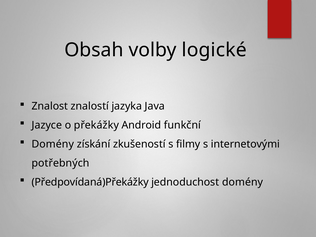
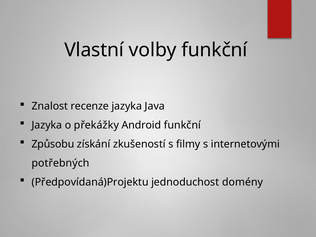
Obsah: Obsah -> Vlastní (94, 50)
volby logické: logické -> funkční (214, 50)
znalostí: znalostí -> recenze (90, 106)
Jazyce: Jazyce -> Jazyka (47, 125)
Domény: Domény -> Způsobu (53, 144)
Předpovídaná)Překážky: Předpovídaná)Překážky -> Předpovídaná)Projektu (90, 182)
